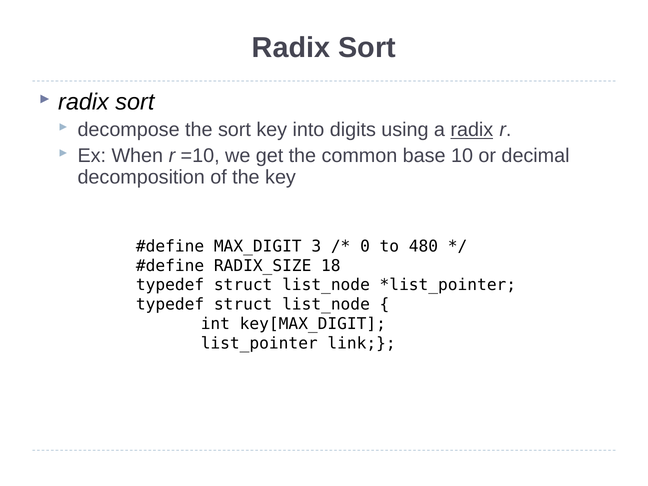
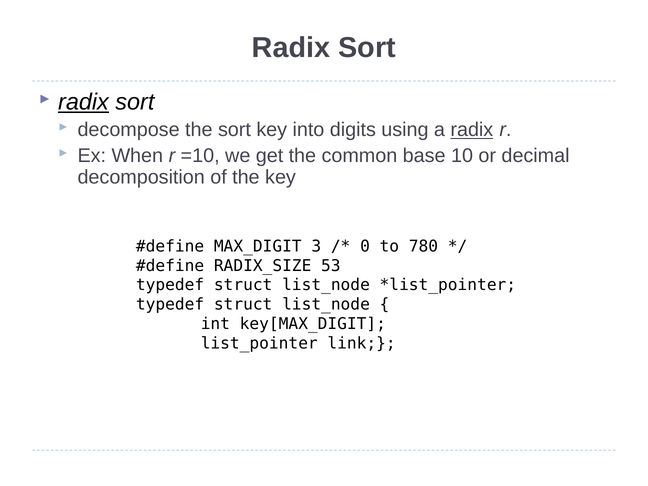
radix underline: none -> present (83, 102)
480: 480 -> 780 (423, 246)
18: 18 -> 53 (331, 266)
